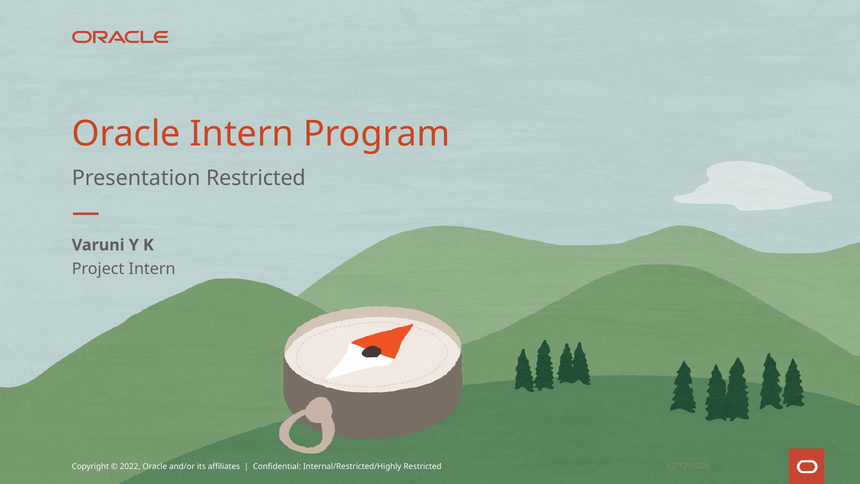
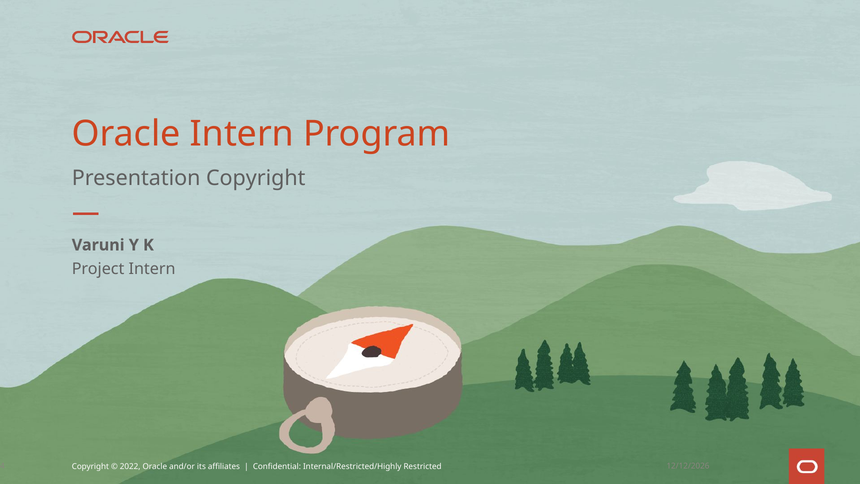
Presentation Restricted: Restricted -> Copyright (256, 178)
